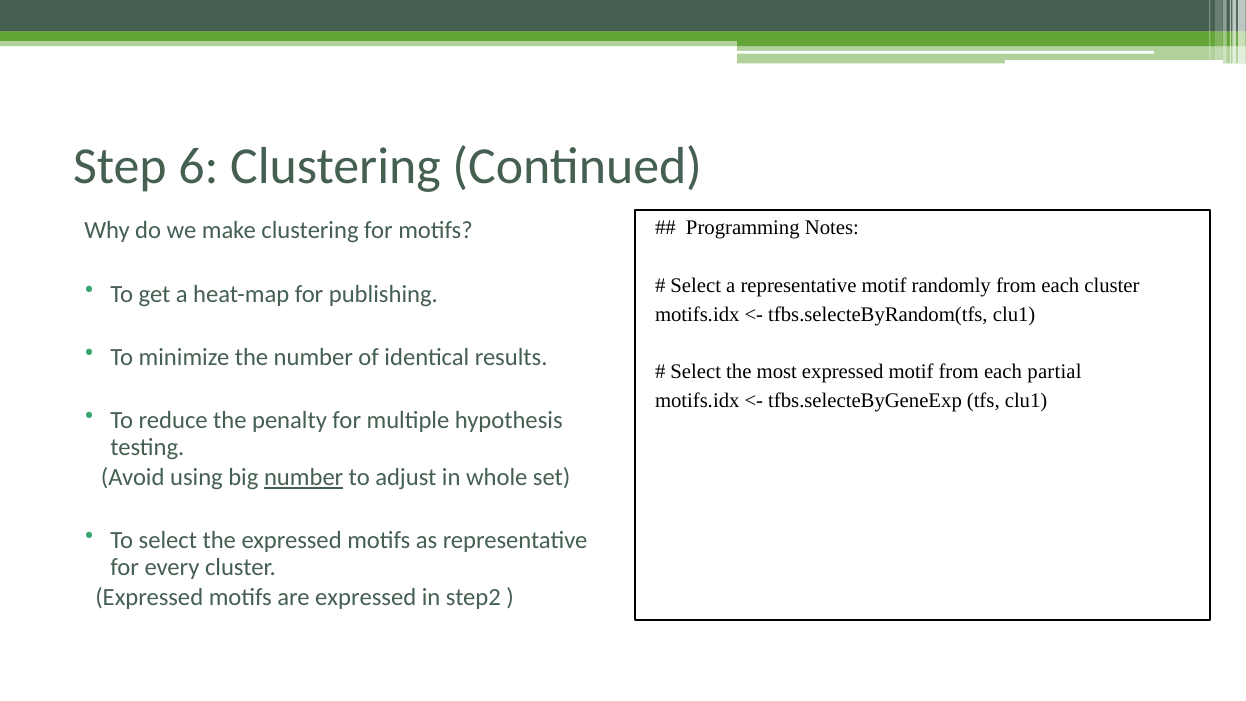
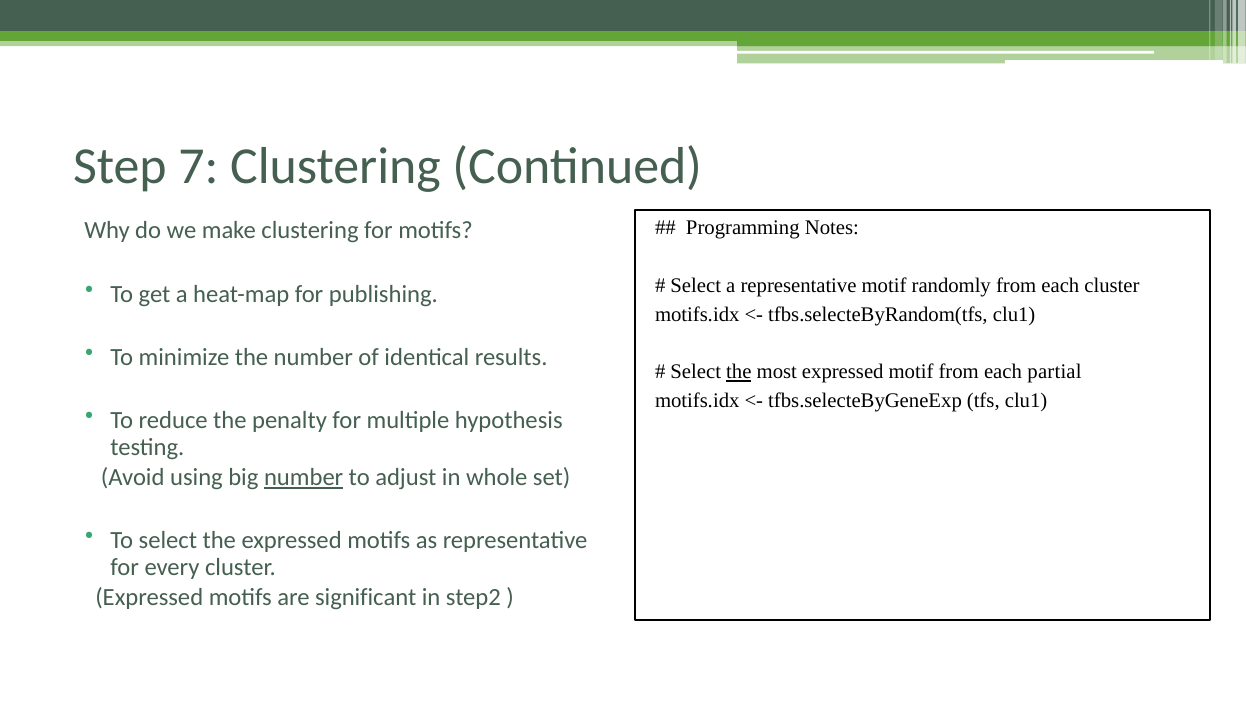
6: 6 -> 7 (198, 167)
the underline: none -> present (739, 372)
are expressed: expressed -> significant (366, 597)
